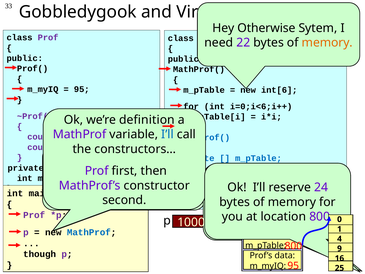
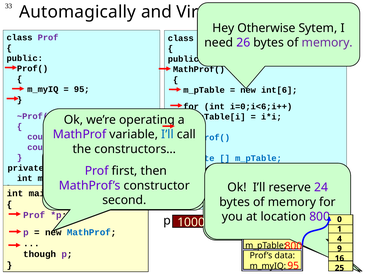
Gobbledygook: Gobbledygook -> Automagically (78, 12)
22: 22 -> 26 (243, 43)
memory colour: orange -> purple (327, 43)
we’re definition: definition -> operating (147, 120)
